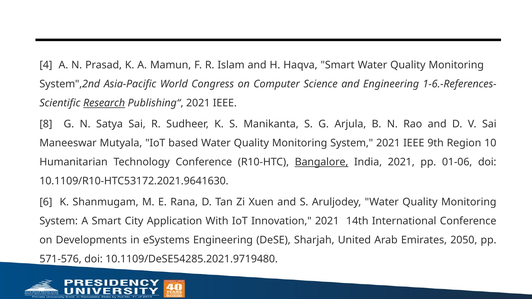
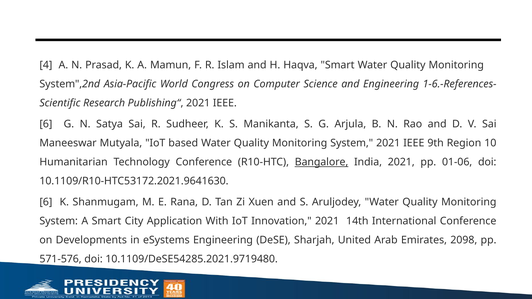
Research underline: present -> none (104, 103)
8: 8 -> 6 (46, 124)
2050: 2050 -> 2098 (464, 240)
